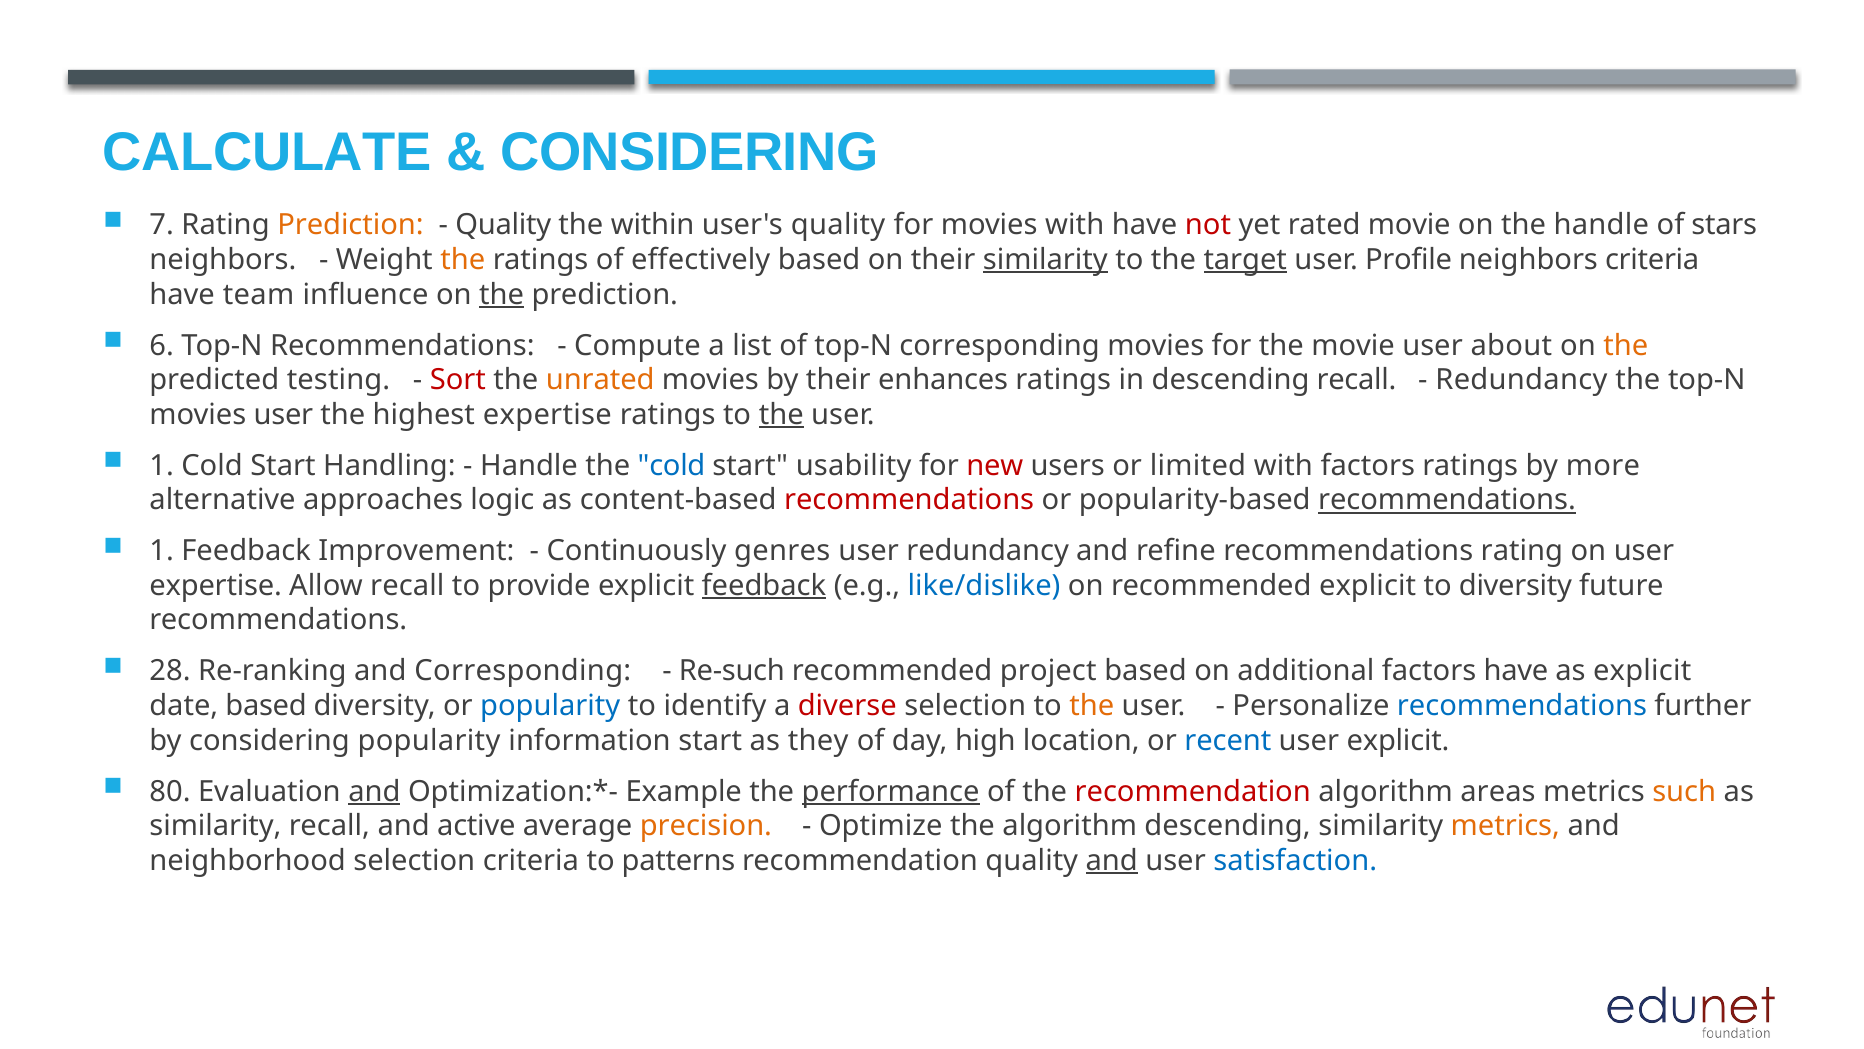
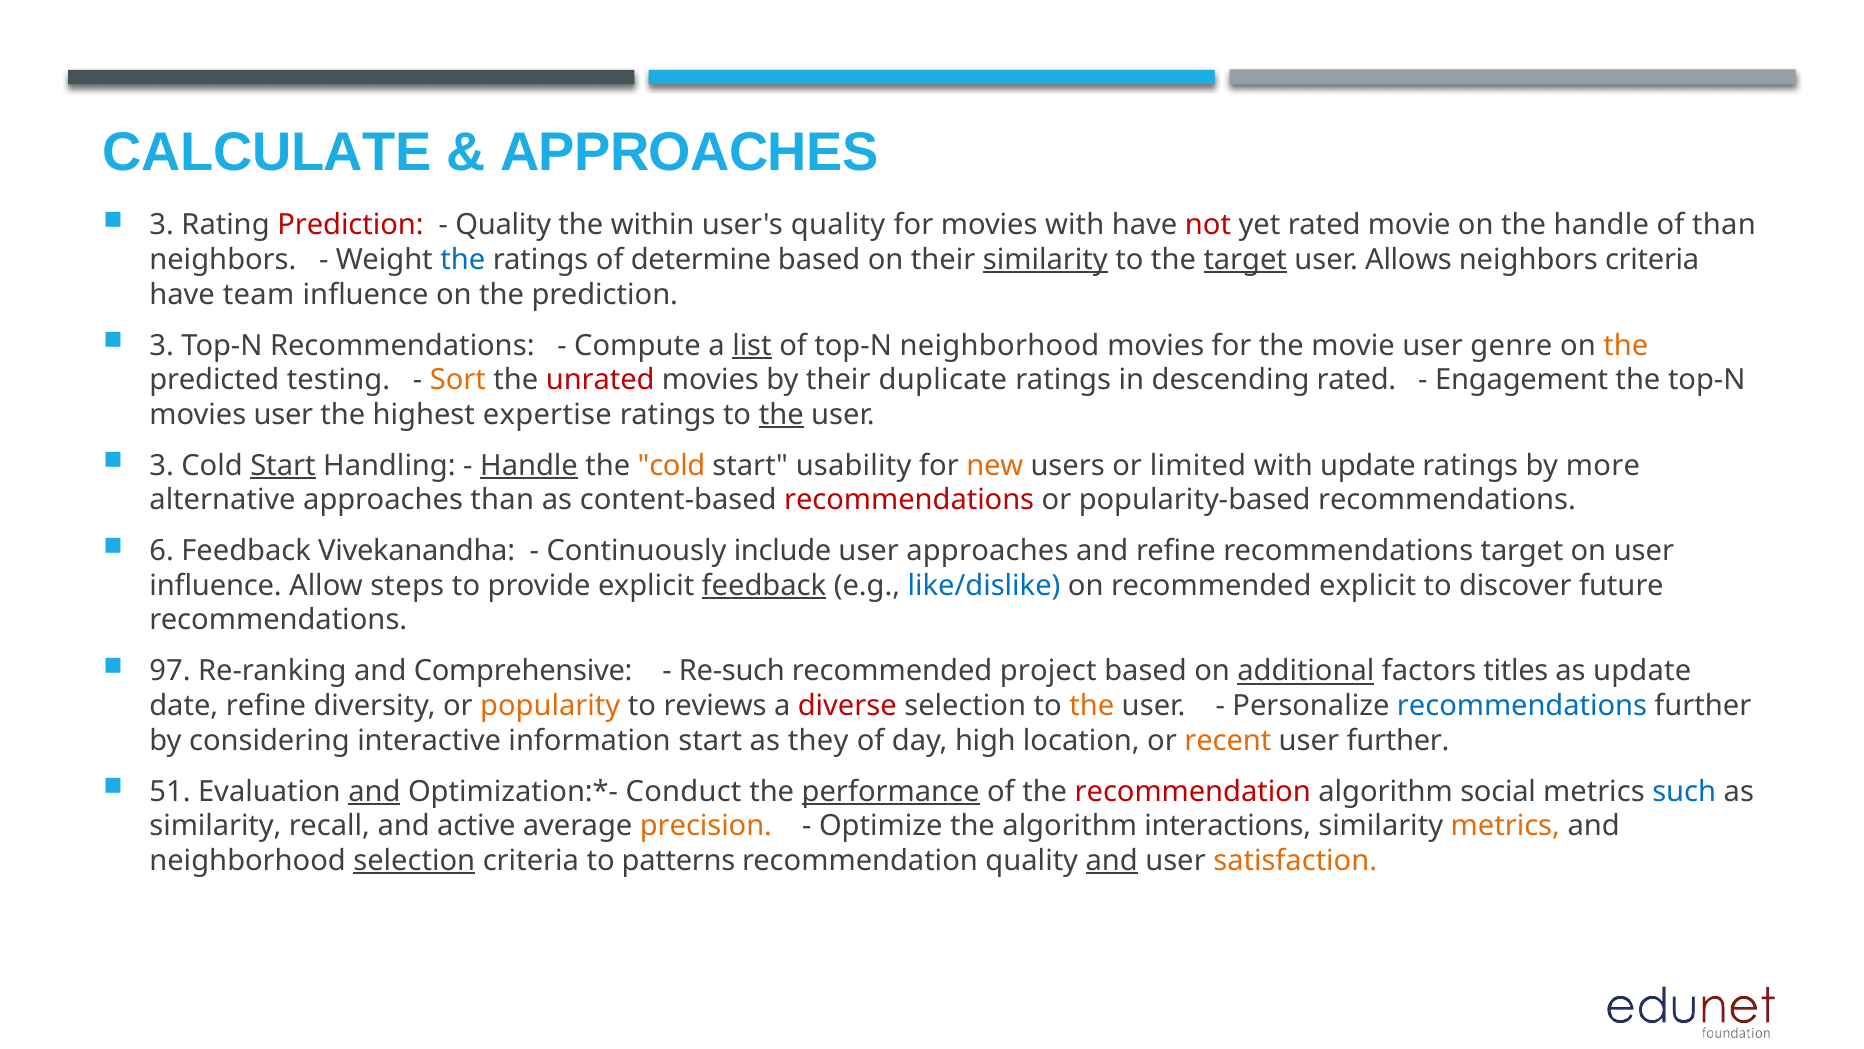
CONSIDERING: CONSIDERING -> APPROACHES (689, 153)
7: 7 -> 3 (162, 225)
Prediction colour: orange -> red (350, 225)
of stars: stars -> than (1724, 225)
the colour: orange -> blue (463, 260)
effectively: effectively -> determine (701, 260)
Profile: Profile -> Allows (1409, 260)
the underline: present -> none (502, 294)
6: 6 -> 3 (162, 345)
list underline: none -> present (752, 345)
top-N corresponding: corresponding -> neighborhood (999, 345)
about: about -> genre (1511, 345)
Sort colour: red -> orange (458, 380)
unrated colour: orange -> red (600, 380)
enhances: enhances -> duplicate (943, 380)
descending recall: recall -> rated (1356, 380)
Redundancy: Redundancy -> Engagement (1522, 380)
1: 1 -> 3 (162, 465)
Start underline: none -> present (283, 465)
Handle underline: none -> present (529, 465)
cold colour: blue -> orange (672, 465)
new colour: red -> orange (995, 465)
with factors: factors -> update (1368, 465)
approaches logic: logic -> than (502, 500)
recommendations underline: present -> none (1447, 500)
1: 1 -> 6 (162, 551)
Improvement: Improvement -> Vivekanandha (417, 551)
genres: genres -> include (783, 551)
user redundancy: redundancy -> approaches (987, 551)
recommendations rating: rating -> target (1522, 551)
expertise: expertise -> influence (216, 585)
Allow recall: recall -> steps (407, 585)
to diversity: diversity -> discover (1515, 585)
28: 28 -> 97 (170, 671)
and Corresponding: Corresponding -> Comprehensive (523, 671)
additional underline: none -> present (1306, 671)
factors have: have -> titles (1516, 671)
as explicit: explicit -> update (1642, 671)
date based: based -> refine (266, 706)
popularity colour: blue -> orange (550, 706)
identify: identify -> reviews (715, 706)
considering popularity: popularity -> interactive (429, 740)
recent colour: blue -> orange (1228, 740)
user explicit: explicit -> further (1398, 740)
80: 80 -> 51 (170, 791)
Example: Example -> Conduct (684, 791)
areas: areas -> social (1498, 791)
such colour: orange -> blue (1684, 791)
algorithm descending: descending -> interactions (1228, 826)
selection underline: none -> present (414, 860)
satisfaction colour: blue -> orange (1295, 860)
